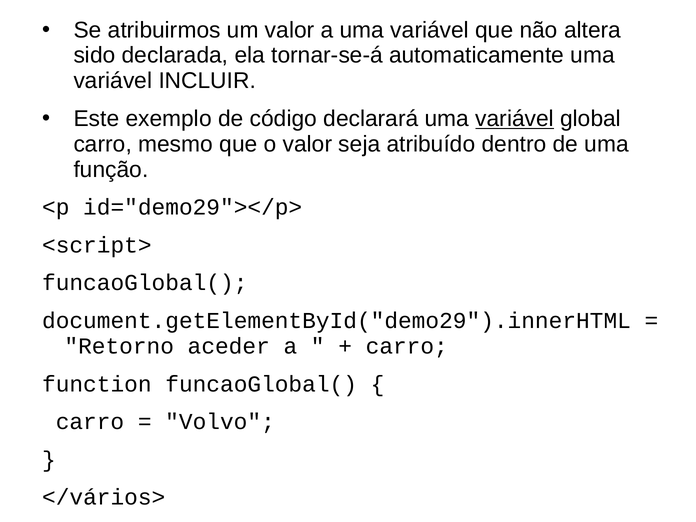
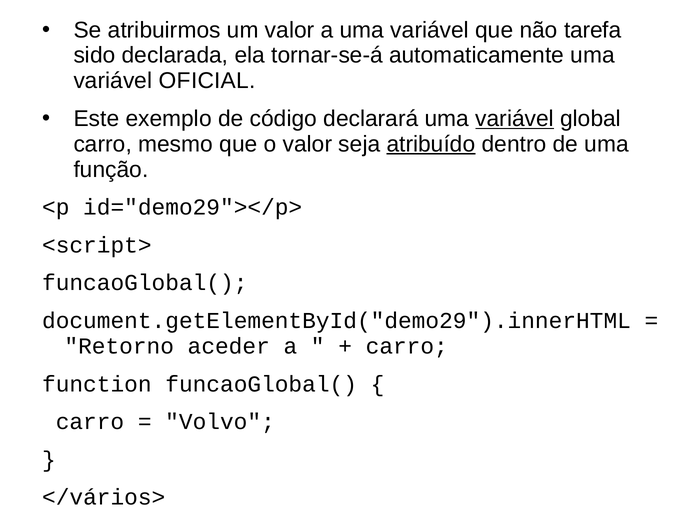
altera: altera -> tarefa (593, 30)
INCLUIR: INCLUIR -> OFICIAL (207, 81)
atribuído underline: none -> present (431, 144)
